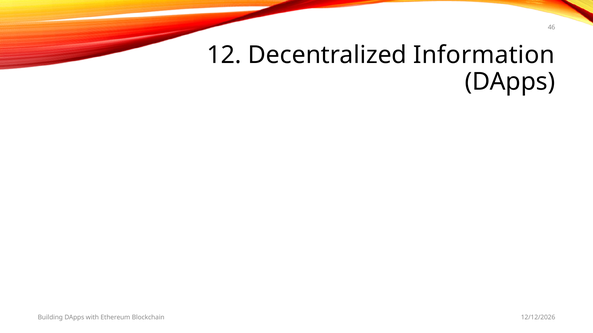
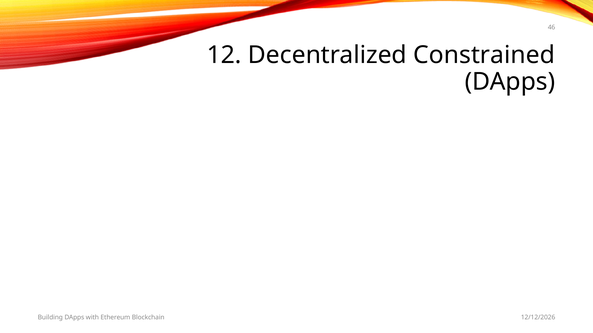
Information: Information -> Constrained (484, 55)
